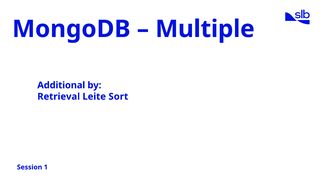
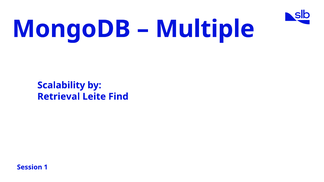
Additional: Additional -> Scalability (61, 85)
Sort: Sort -> Find (118, 97)
